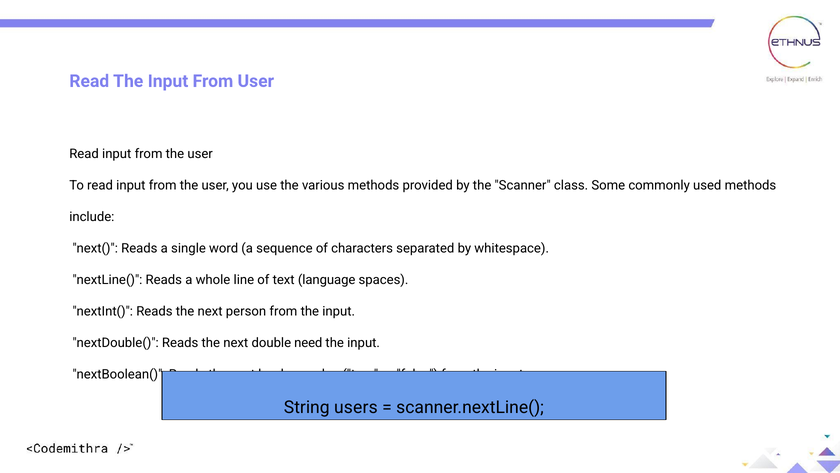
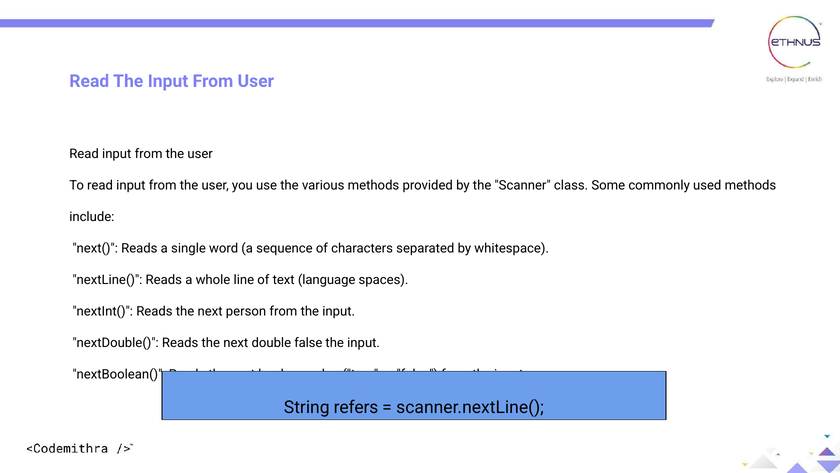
double need: need -> false (308, 343)
users: users -> refers (356, 407)
